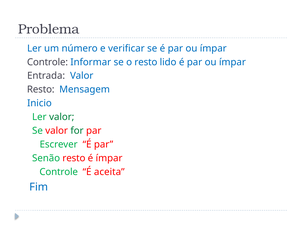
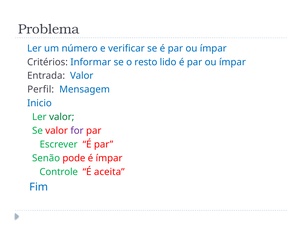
Controle: Controle -> Critérios (47, 62)
Resto: Resto -> Perfil (41, 89)
for colour: green -> purple (77, 130)
Senão resto: resto -> pode (74, 158)
